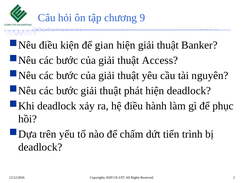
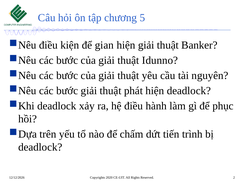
9: 9 -> 5 (142, 18)
Access: Access -> Idunno (160, 60)
